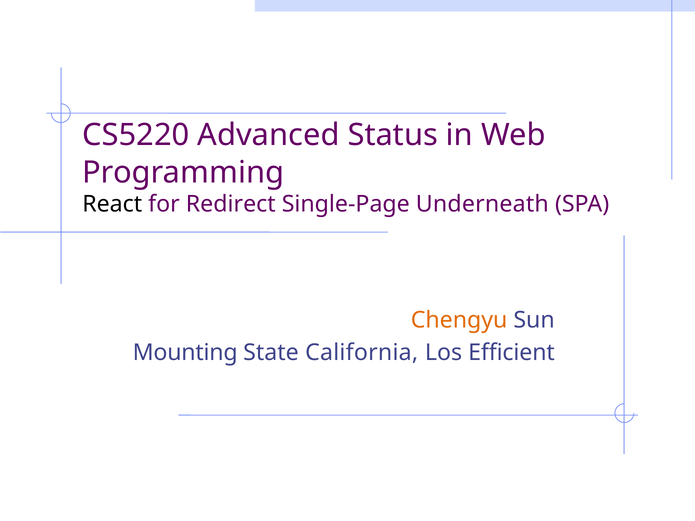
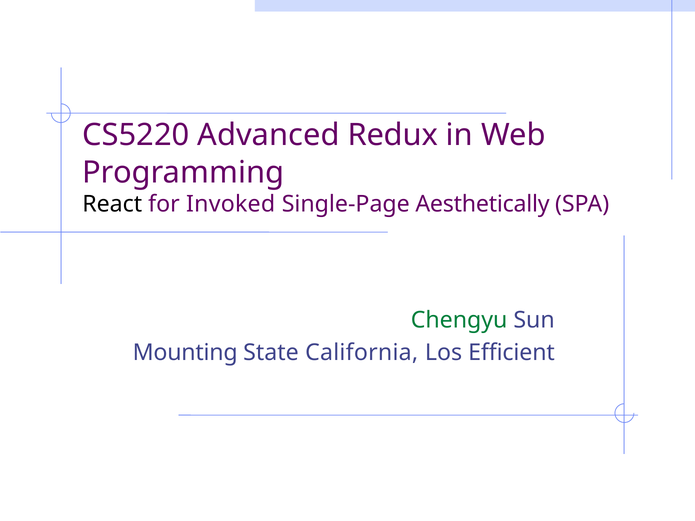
Status: Status -> Redux (393, 135)
Redirect: Redirect -> Invoked (231, 204)
Underneath: Underneath -> Aesthetically (483, 204)
Chengyu colour: orange -> green (459, 320)
